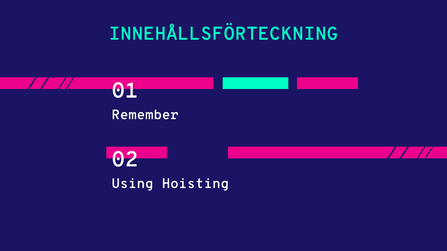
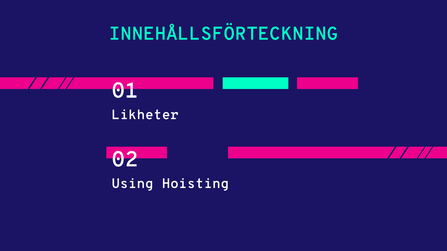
Remember: Remember -> Likheter (145, 115)
